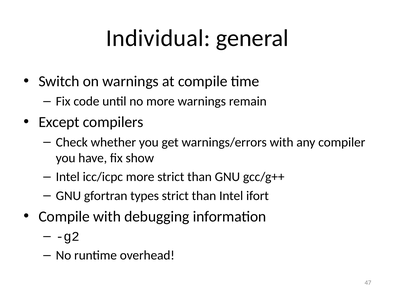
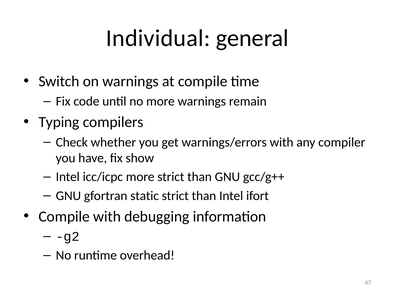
Except: Except -> Typing (59, 122)
types: types -> static (145, 196)
